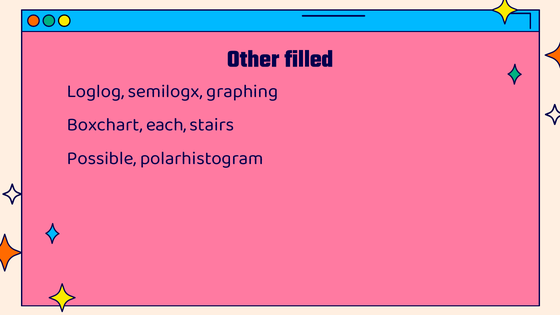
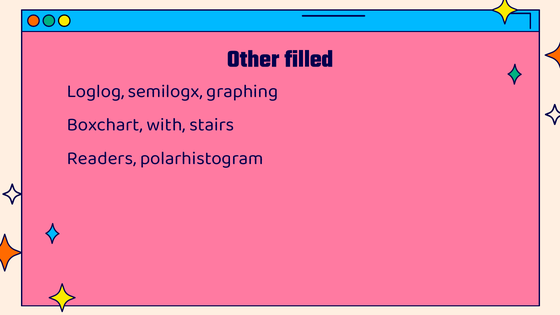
each: each -> with (166, 124)
Possible: Possible -> Readers (101, 158)
